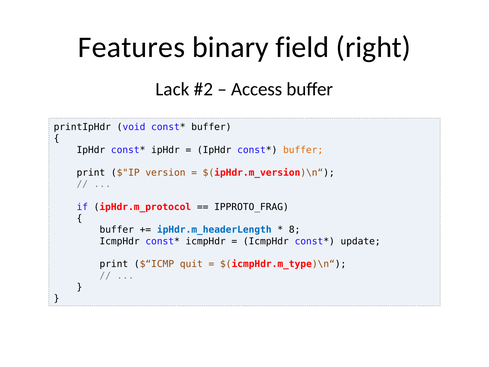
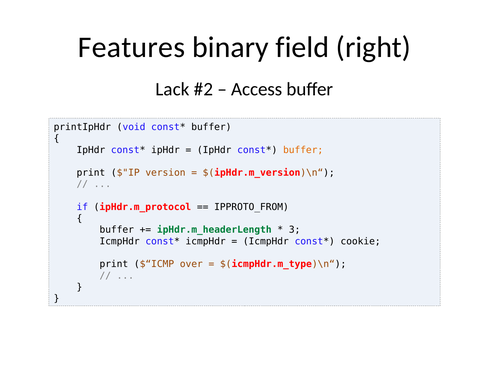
IPPROTO_FRAG: IPPROTO_FRAG -> IPPROTO_FROM (251, 207)
ipHdr.m_headerLength colour: blue -> green (214, 230)
8: 8 -> 3 (295, 230)
update: update -> cookie (361, 241)
quit: quit -> over (191, 264)
